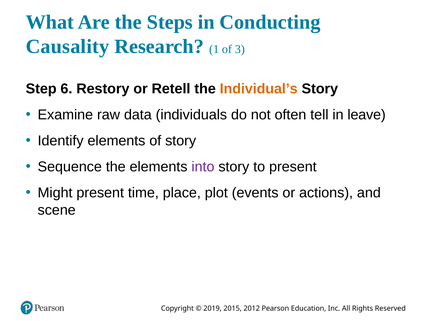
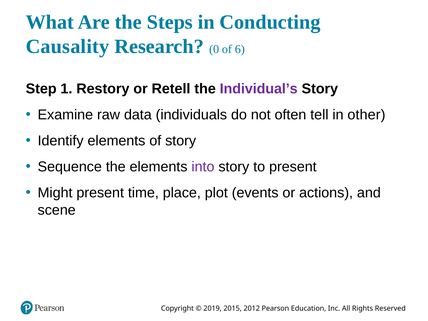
1: 1 -> 0 (214, 49)
3: 3 -> 6 (240, 49)
6: 6 -> 1 (66, 89)
Individual’s colour: orange -> purple (259, 89)
leave: leave -> other (366, 115)
